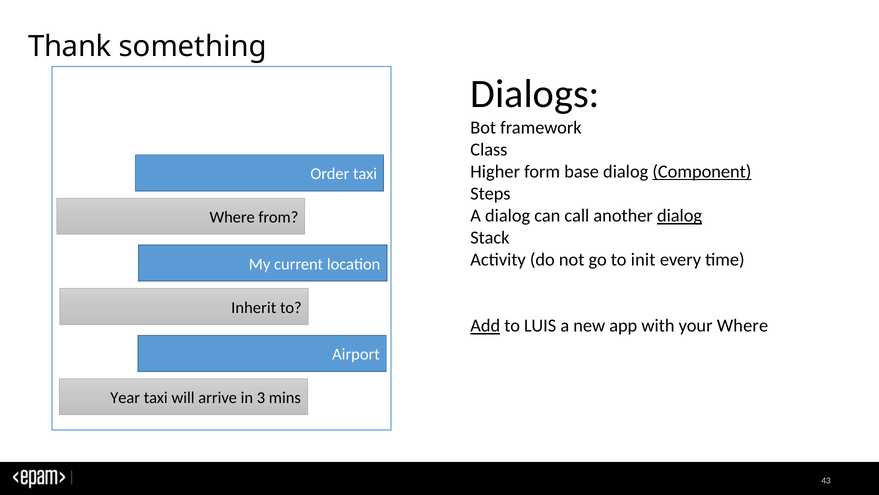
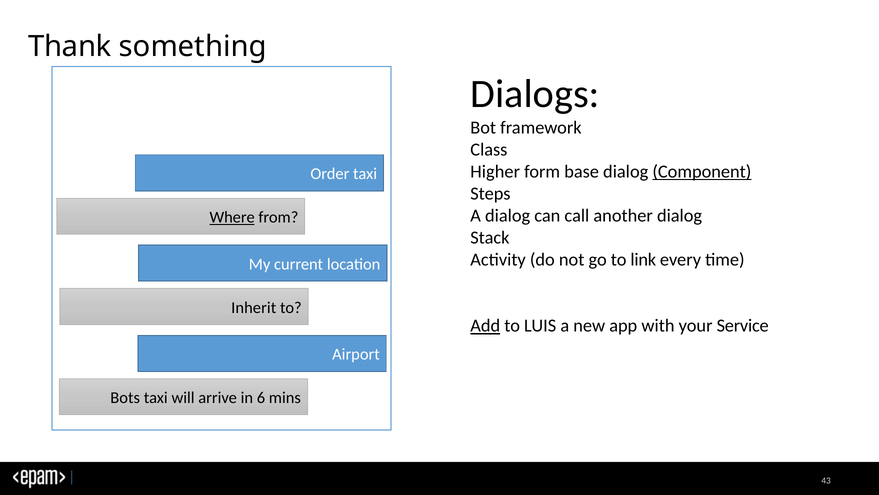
dialog underline: present -> none (680, 216)
Where underline: none -> present (232, 217)
init: init -> link (643, 260)
your Where: Where -> Service (743, 325)
Year: Year -> Bots (125, 398)
3: 3 -> 6 (261, 398)
